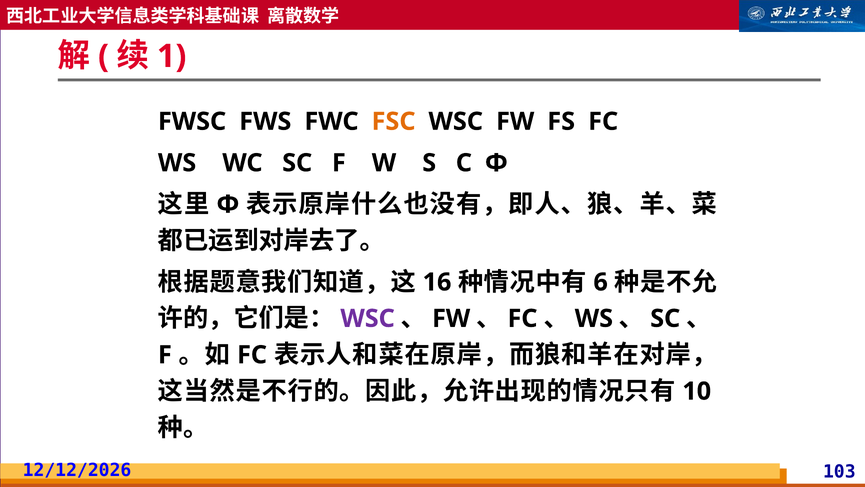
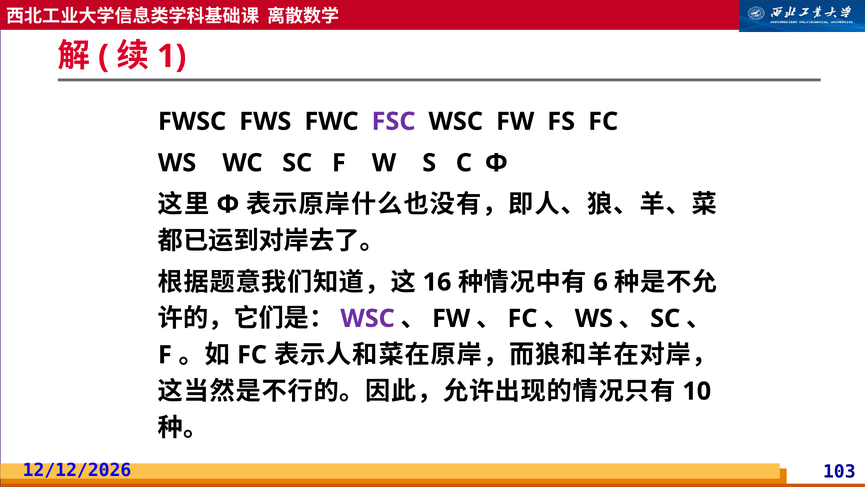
FSC colour: orange -> purple (394, 121)
